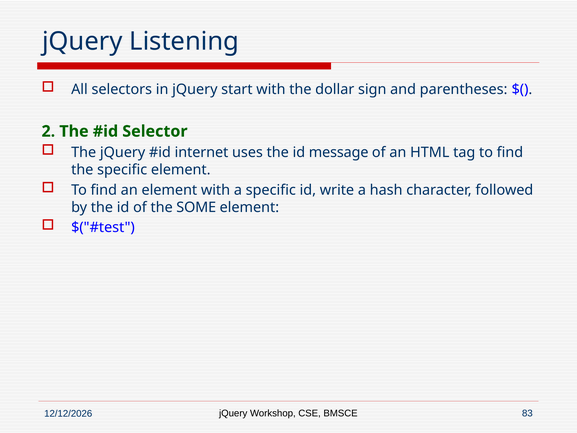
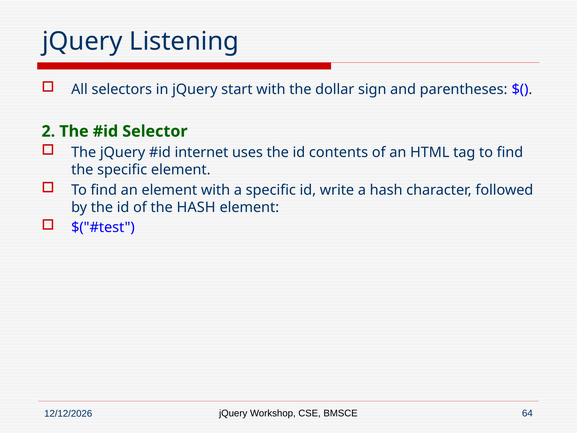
message: message -> contents (339, 152)
the SOME: SOME -> HASH (196, 207)
83: 83 -> 64 (527, 413)
